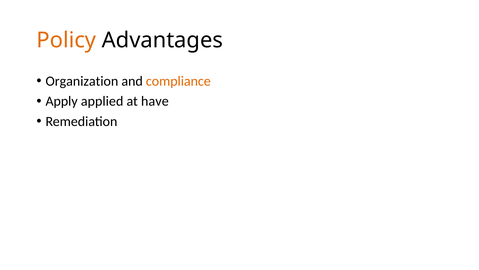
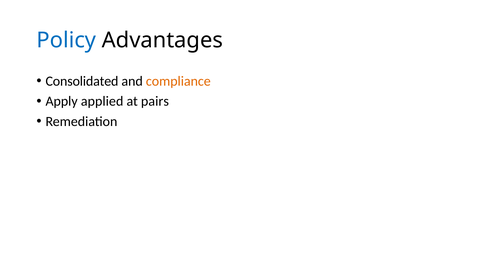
Policy colour: orange -> blue (66, 40)
Organization: Organization -> Consolidated (82, 81)
have: have -> pairs (155, 101)
